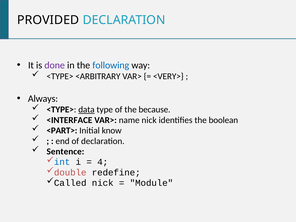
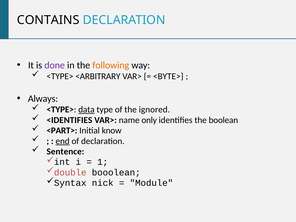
PROVIDED: PROVIDED -> CONTAINS (48, 20)
following colour: blue -> orange (111, 65)
<VERY>: <VERY> -> <BYTE> (168, 76)
because: because -> ignored (154, 110)
<INTERFACE: <INTERFACE -> <IDENTIFIES (69, 120)
name nick: nick -> only (149, 120)
end underline: none -> present (63, 141)
int colour: blue -> black (62, 162)
4: 4 -> 1 (103, 162)
redefine: redefine -> booolean (116, 172)
Called: Called -> Syntax (70, 183)
